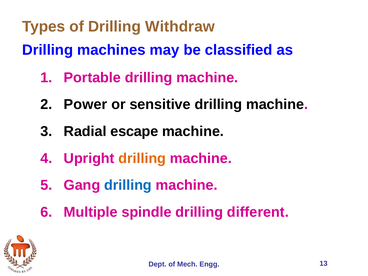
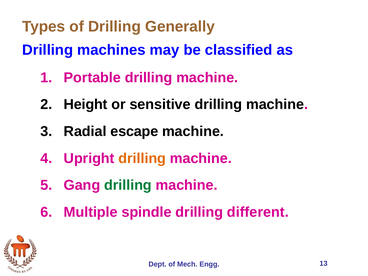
Withdraw: Withdraw -> Generally (180, 27)
Power: Power -> Height (86, 105)
drilling colour: blue -> green (128, 185)
